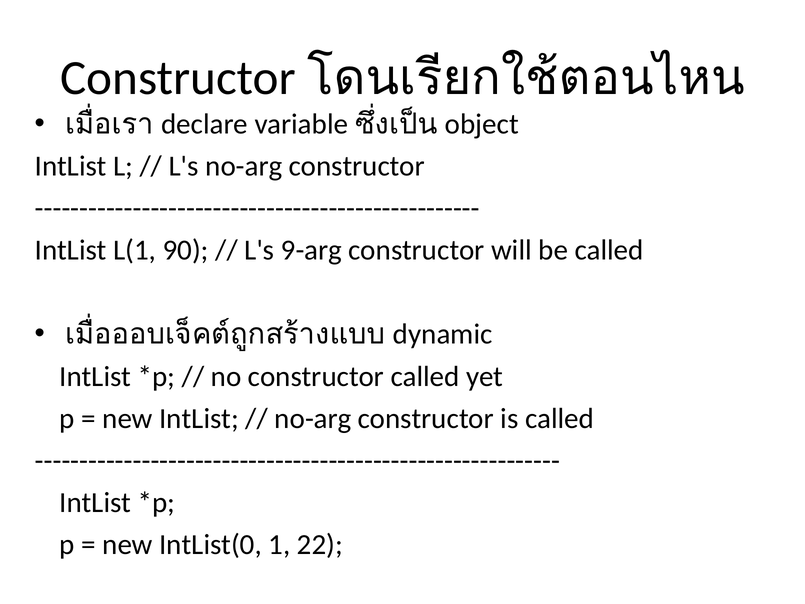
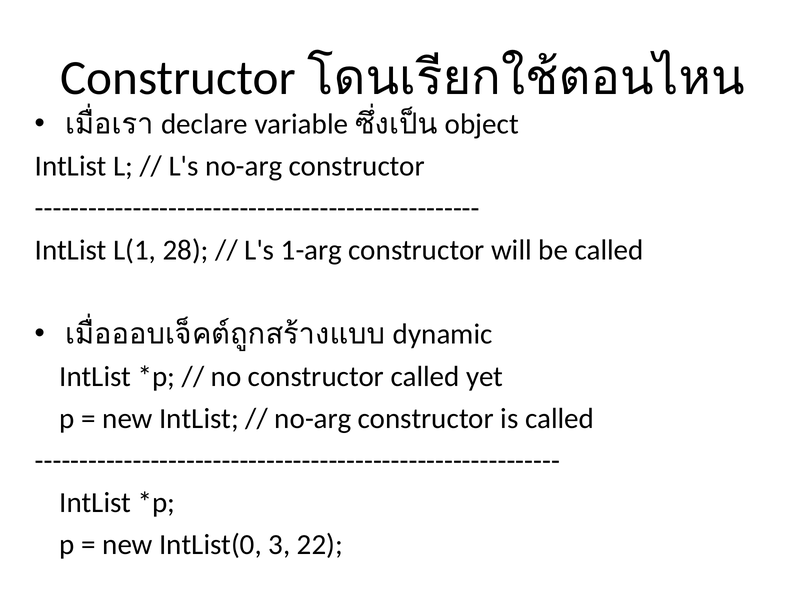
90: 90 -> 28 (186, 250)
9-arg: 9-arg -> 1-arg (311, 250)
1: 1 -> 3 (279, 544)
